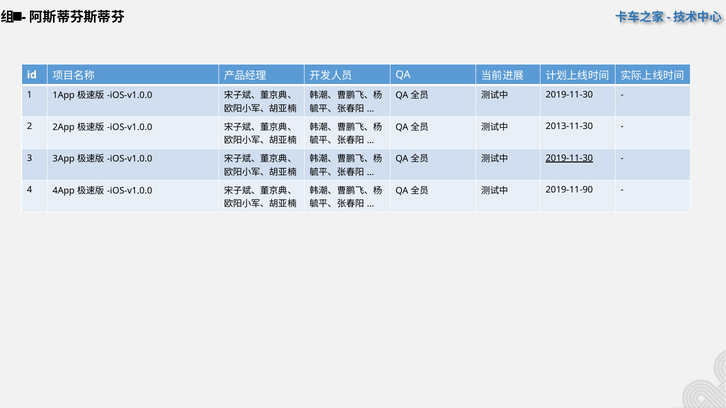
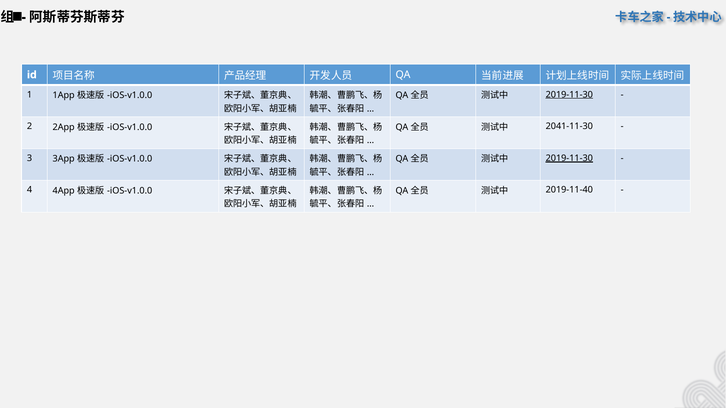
2019-11-30 underline: none -> present (569, 95)
2013-11-30: 2013-11-30 -> 2041-11-30 (569, 126)
2019-11-90: 2019-11-90 -> 2019-11-40 (569, 190)
